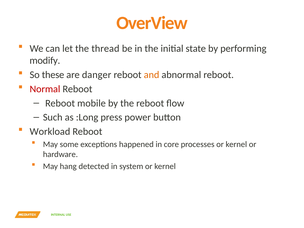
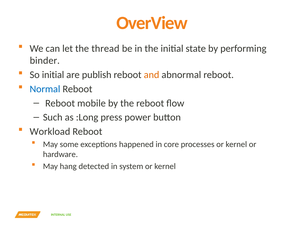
modify: modify -> binder (45, 61)
So these: these -> initial (53, 75)
danger: danger -> publish (97, 75)
Normal colour: red -> blue (45, 89)
